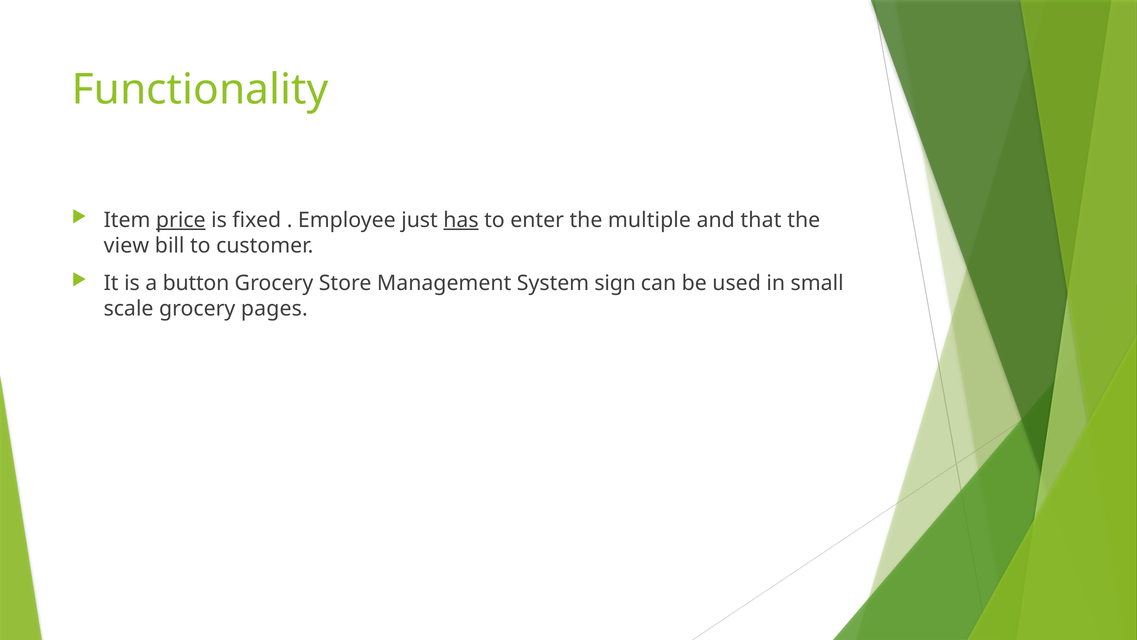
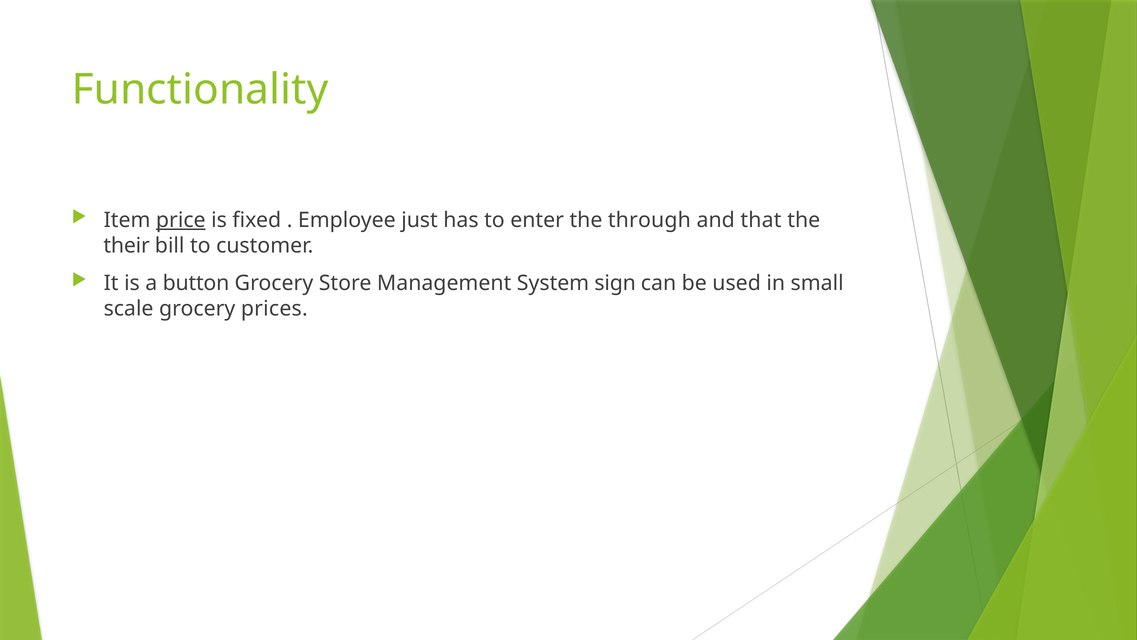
has underline: present -> none (461, 220)
multiple: multiple -> through (649, 220)
view: view -> their (127, 246)
pages: pages -> prices (274, 309)
